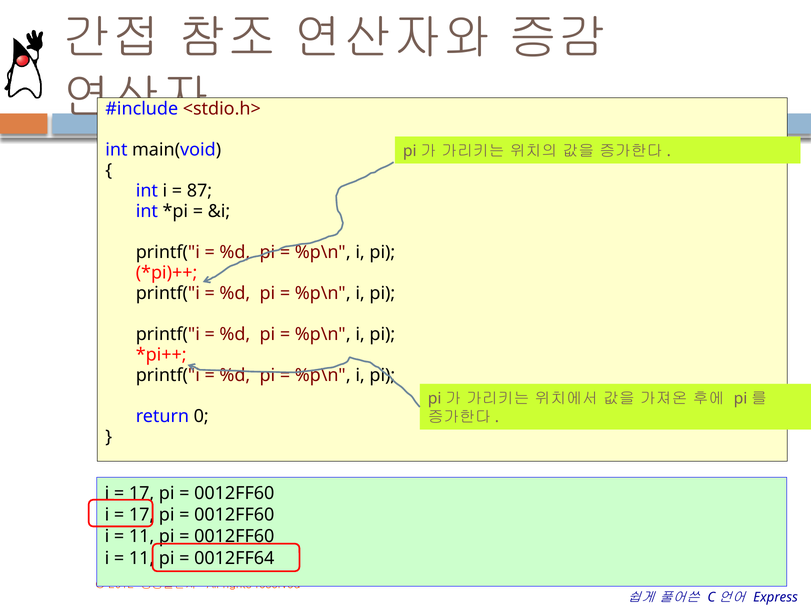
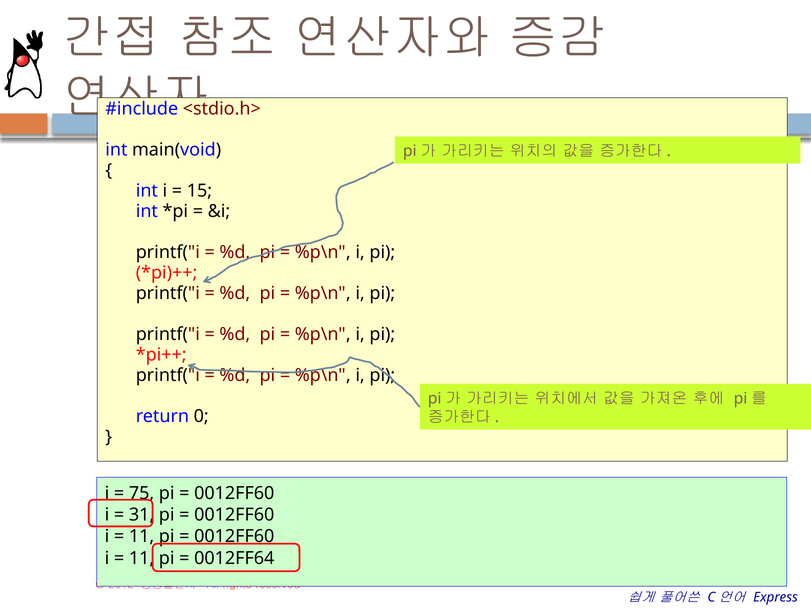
87: 87 -> 15 (199, 191)
17: 17 -> 75 (142, 494)
17: 17 -> 31 (142, 515)
